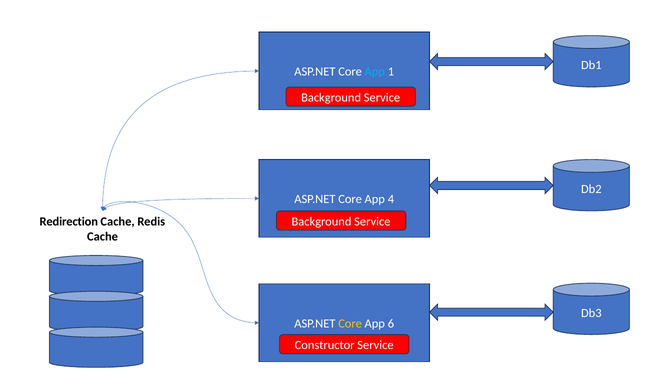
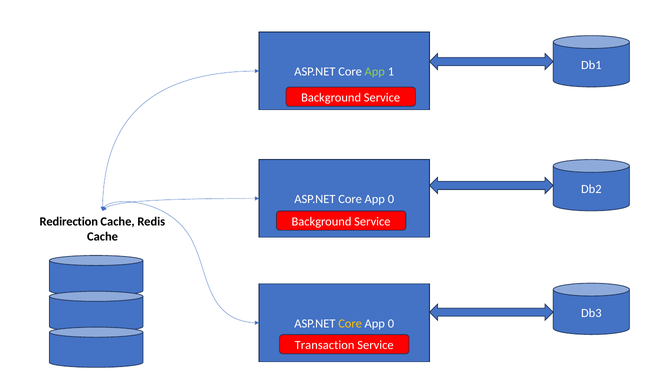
App colour: light blue -> light green (375, 72)
4: 4 -> 0 (391, 199)
6: 6 -> 0 (391, 324)
Constructor: Constructor -> Transaction (325, 345)
